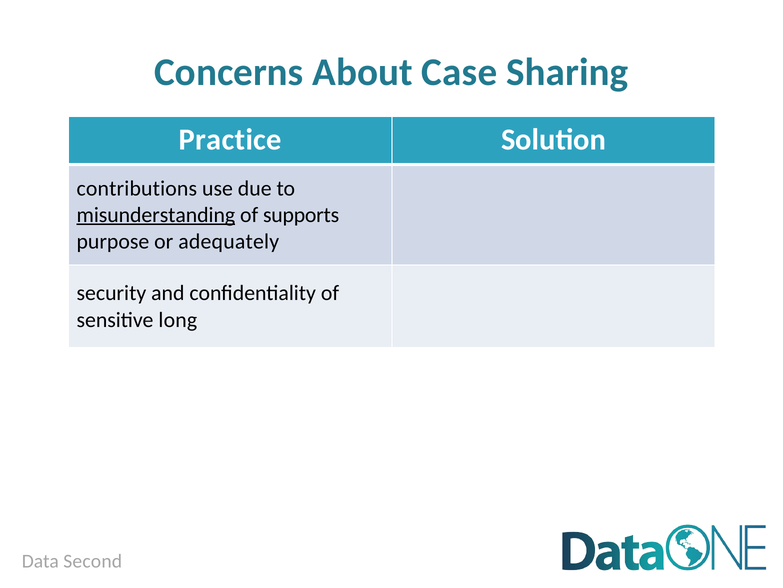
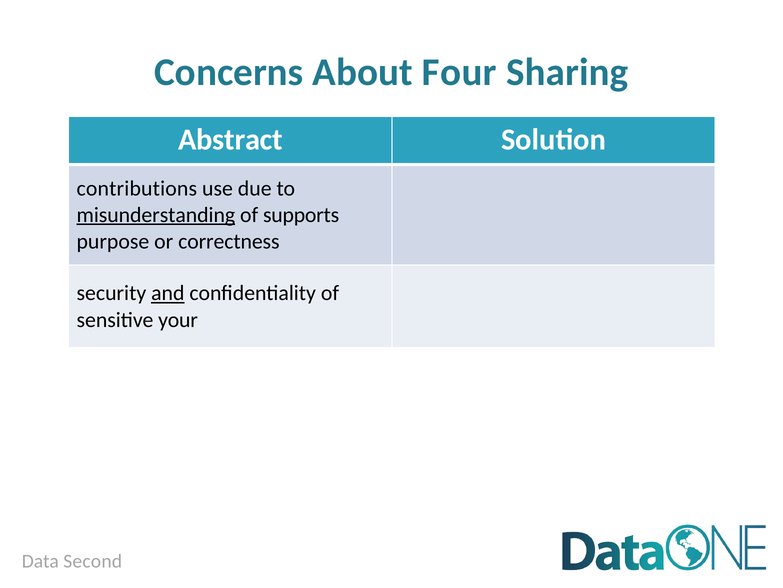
Case: Case -> Four (459, 72)
Practice: Practice -> Abstract (231, 139)
adequately: adequately -> correctness (229, 241)
and underline: none -> present (168, 293)
long: long -> your (178, 320)
